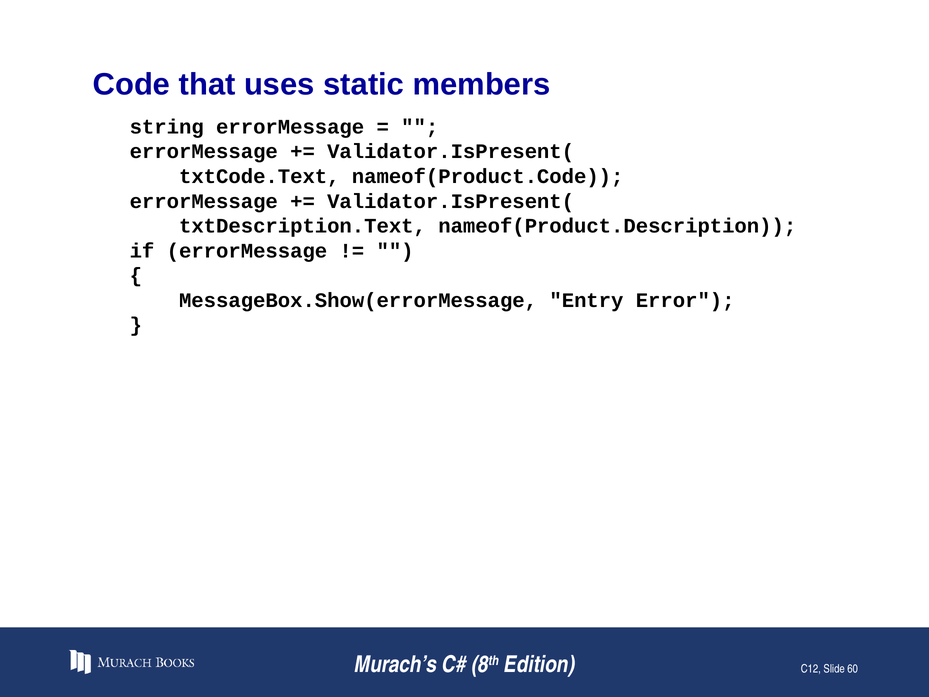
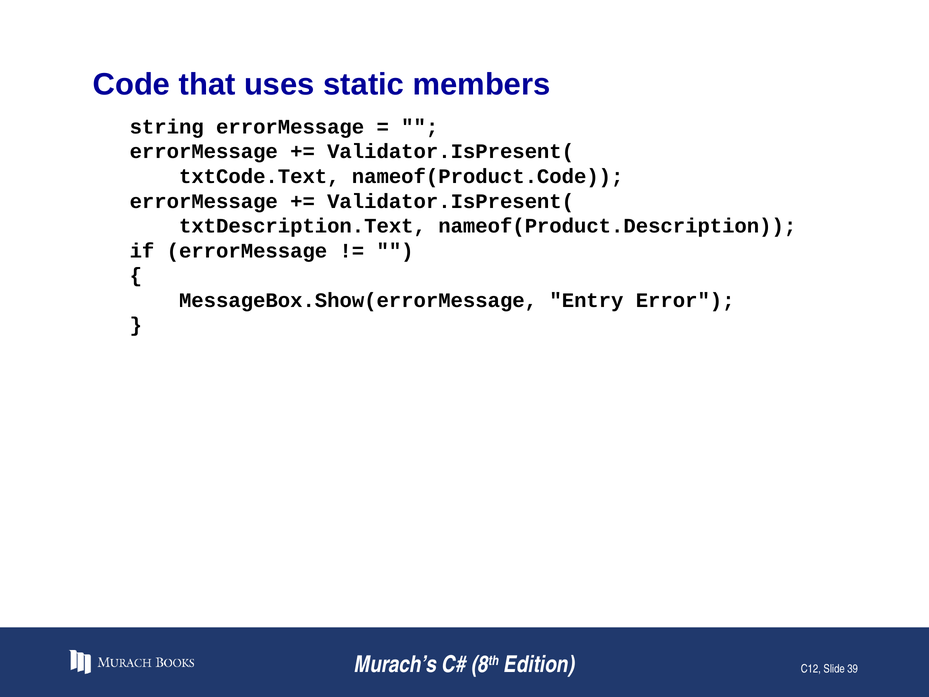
60: 60 -> 39 (853, 668)
